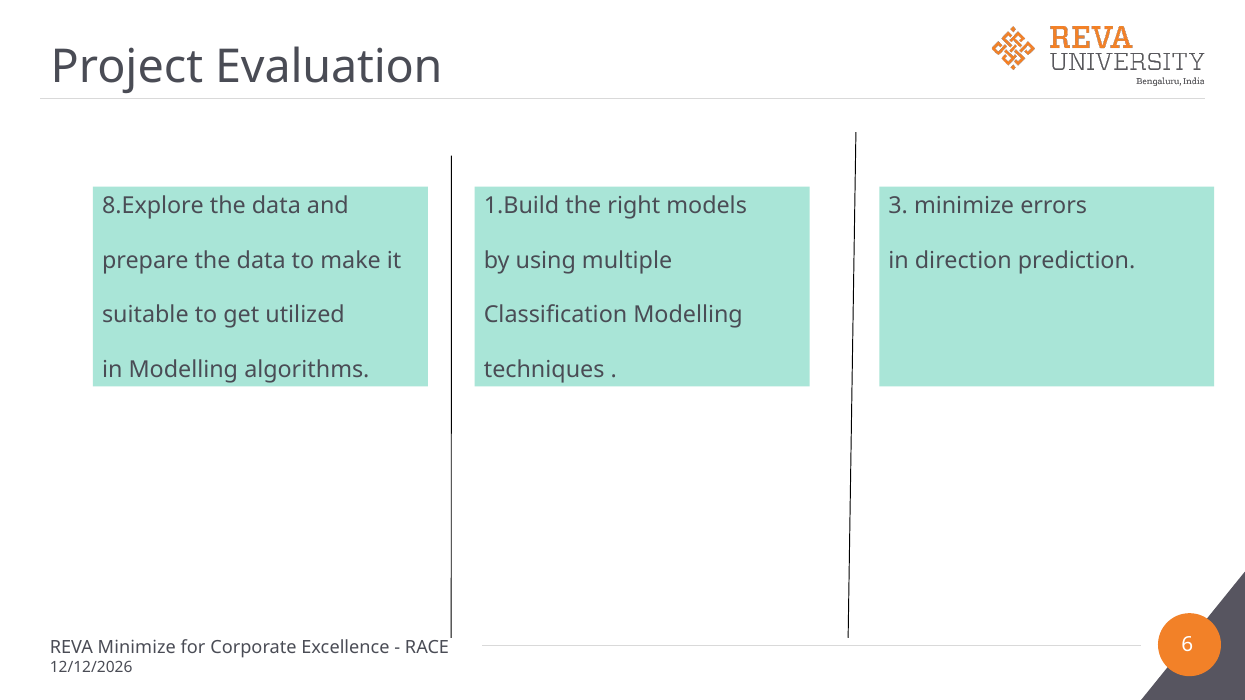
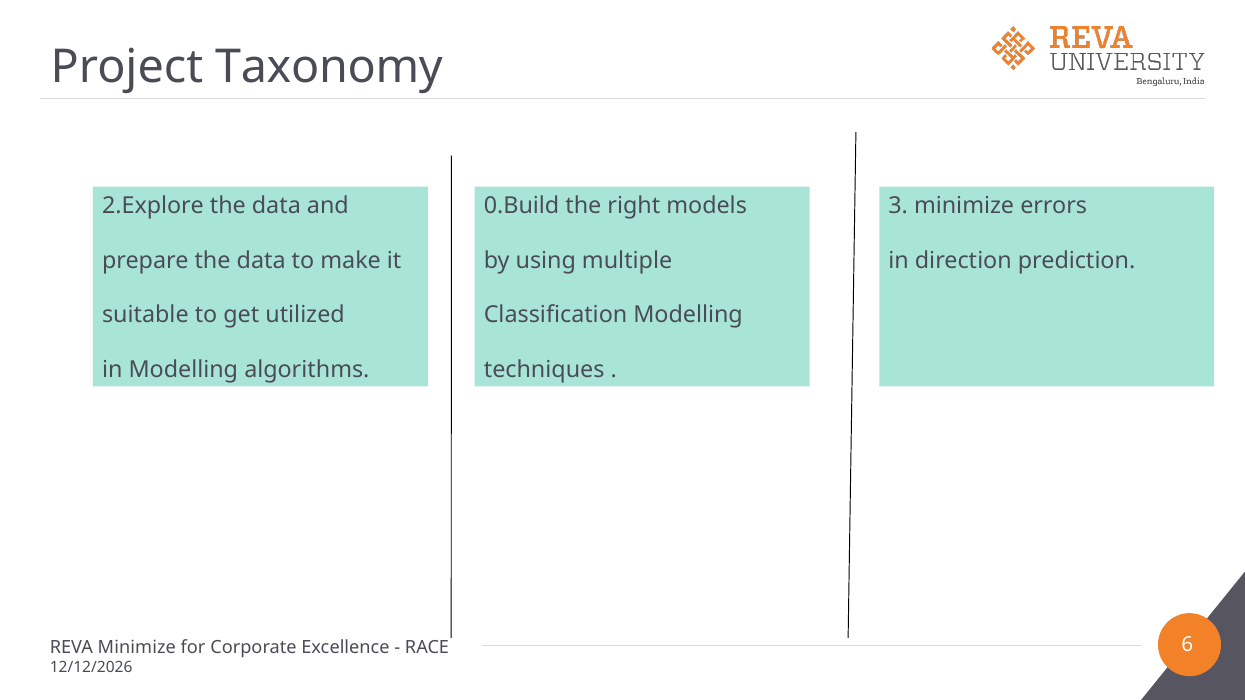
Evaluation: Evaluation -> Taxonomy (329, 67)
8.Explore: 8.Explore -> 2.Explore (153, 206)
1.Build: 1.Build -> 0.Build (522, 206)
